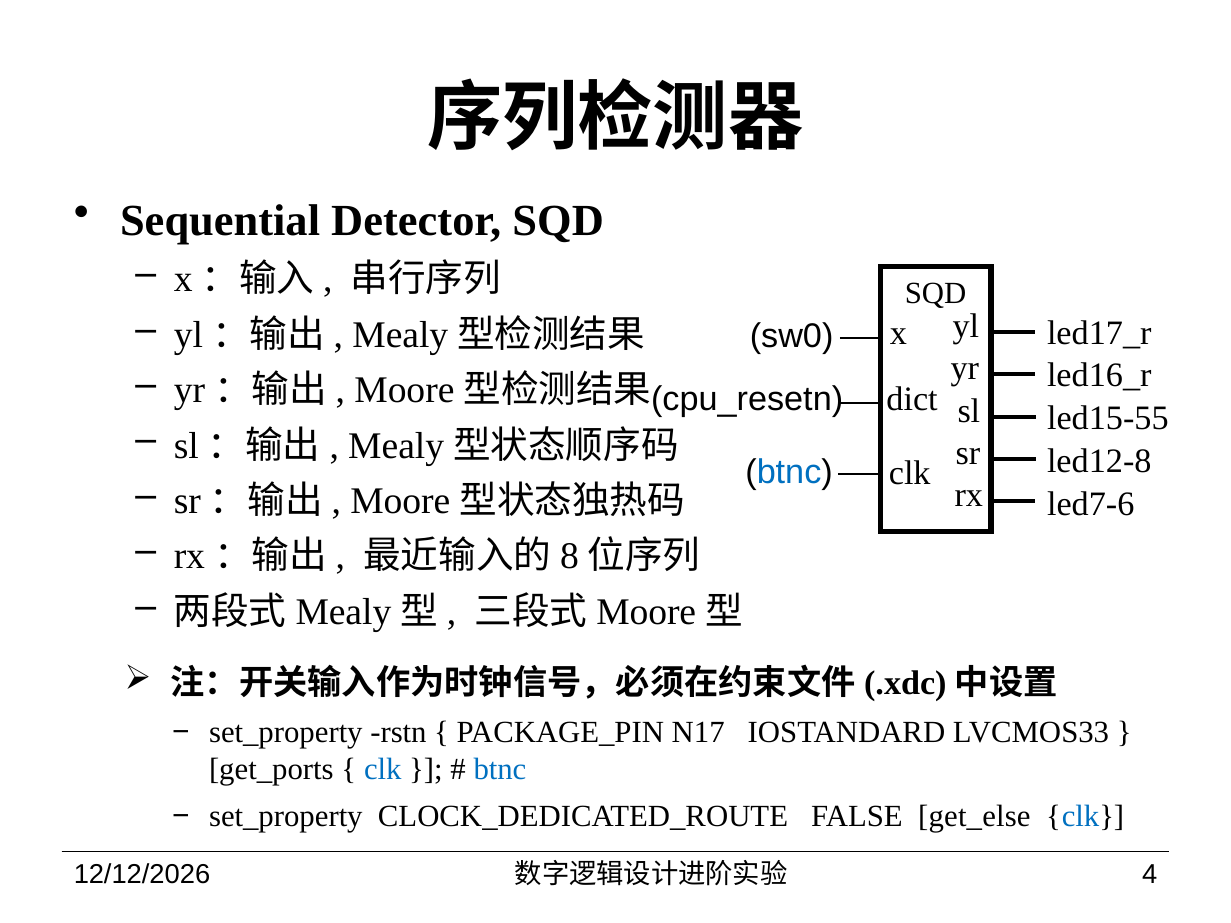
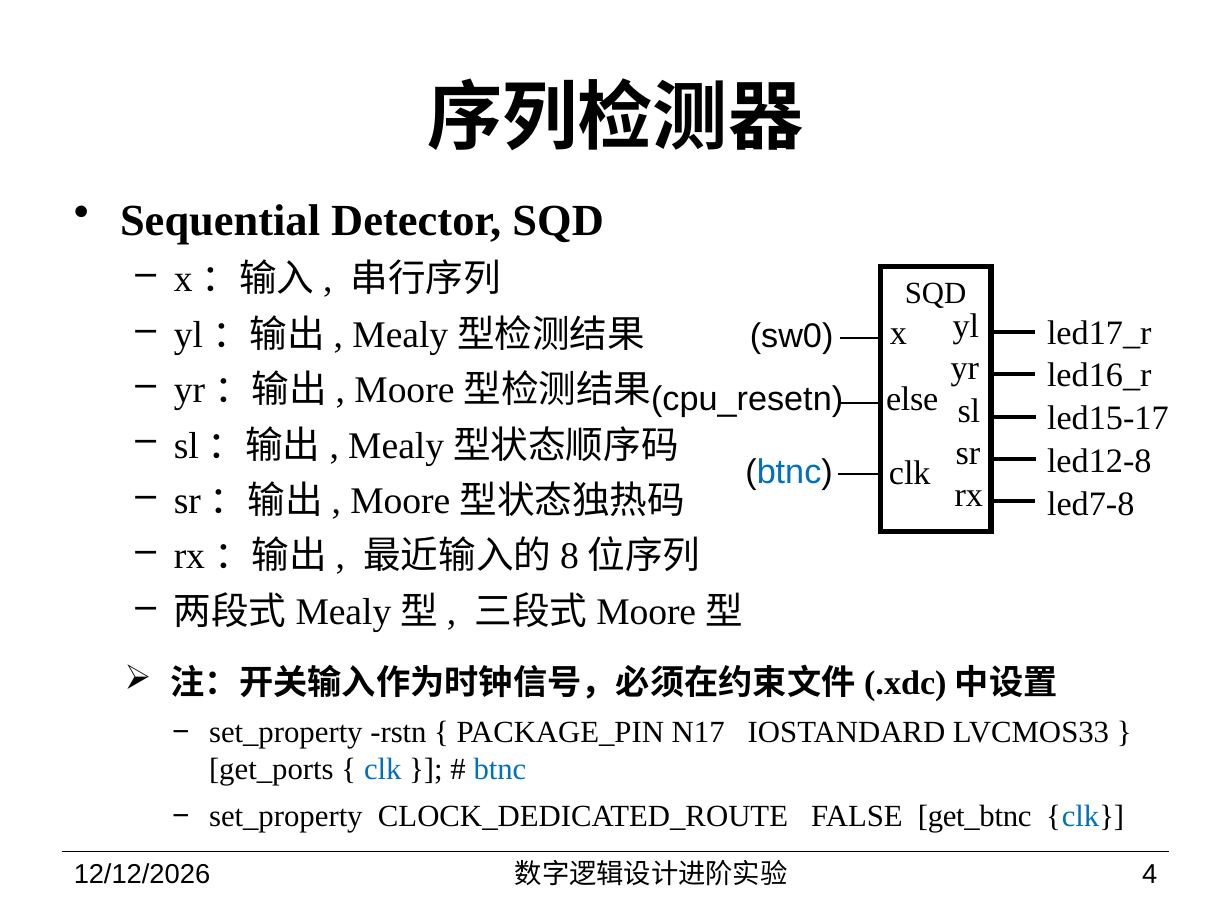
dict: dict -> else (912, 399)
led15-55: led15-55 -> led15-17 (1108, 418)
led7-6: led7-6 -> led7-8 (1091, 504)
get_else: get_else -> get_btnc (975, 817)
